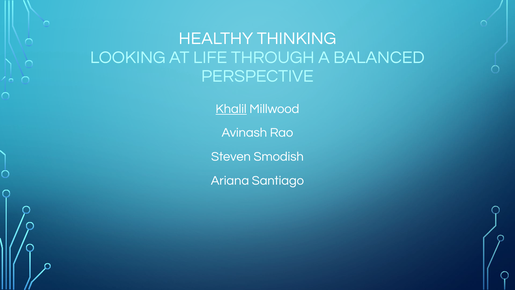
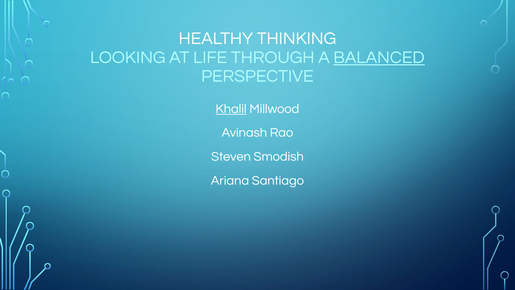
BALANCED underline: none -> present (379, 57)
